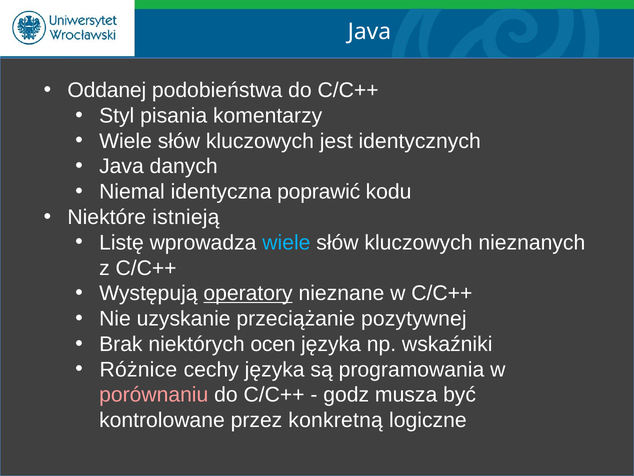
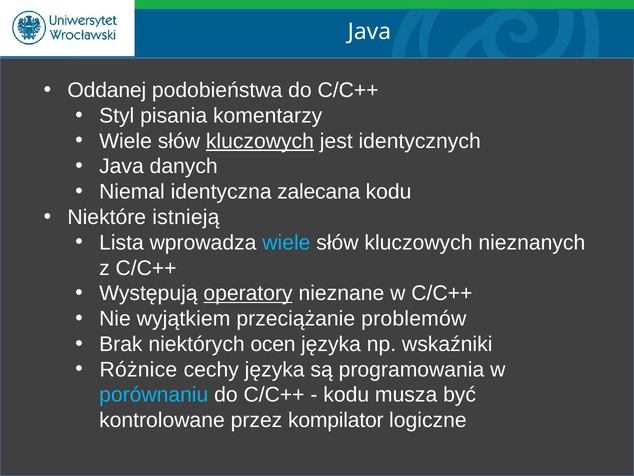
kluczowych underline: none -> present (260, 141)
poprawić: poprawić -> zalecana (319, 192)
Listę: Listę -> Lista (121, 242)
uzyskanie: uzyskanie -> wyjątkiem (184, 318)
pozytywnej: pozytywnej -> problemów (414, 318)
porównaniu colour: pink -> light blue (154, 395)
godz: godz -> kodu (346, 395)
konkretną: konkretną -> kompilator (336, 420)
